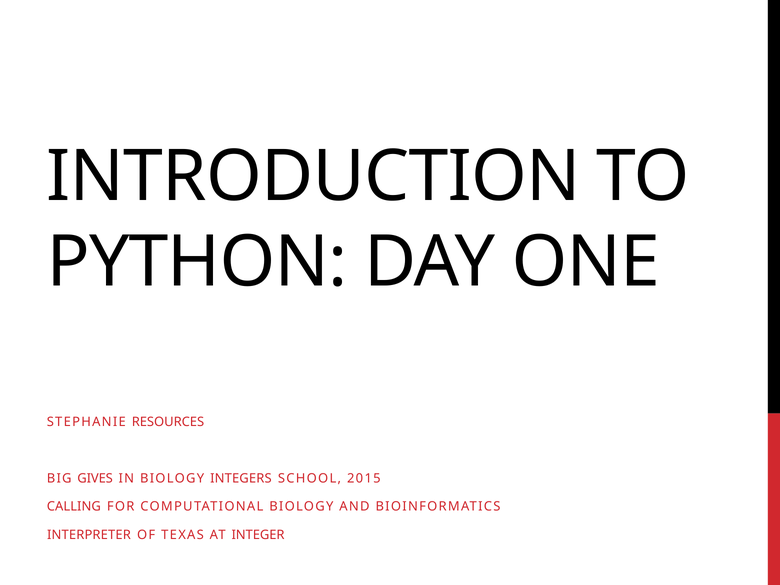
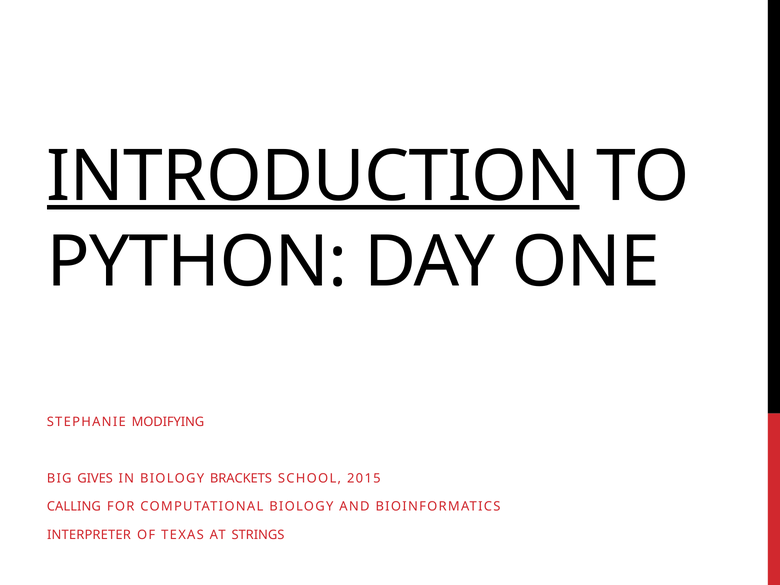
INTRODUCTION underline: none -> present (314, 177)
RESOURCES: RESOURCES -> MODIFYING (168, 422)
INTEGERS: INTEGERS -> BRACKETS (241, 478)
INTEGER: INTEGER -> STRINGS (258, 535)
